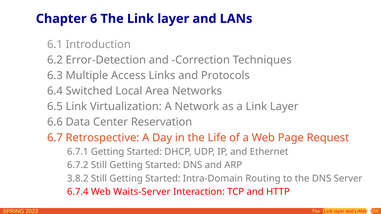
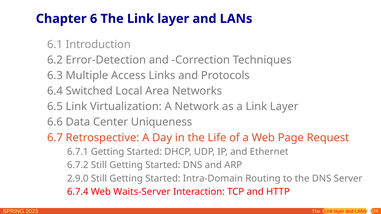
Reservation: Reservation -> Uniqueness (162, 122)
3.8.2: 3.8.2 -> 2.9.0 (78, 179)
